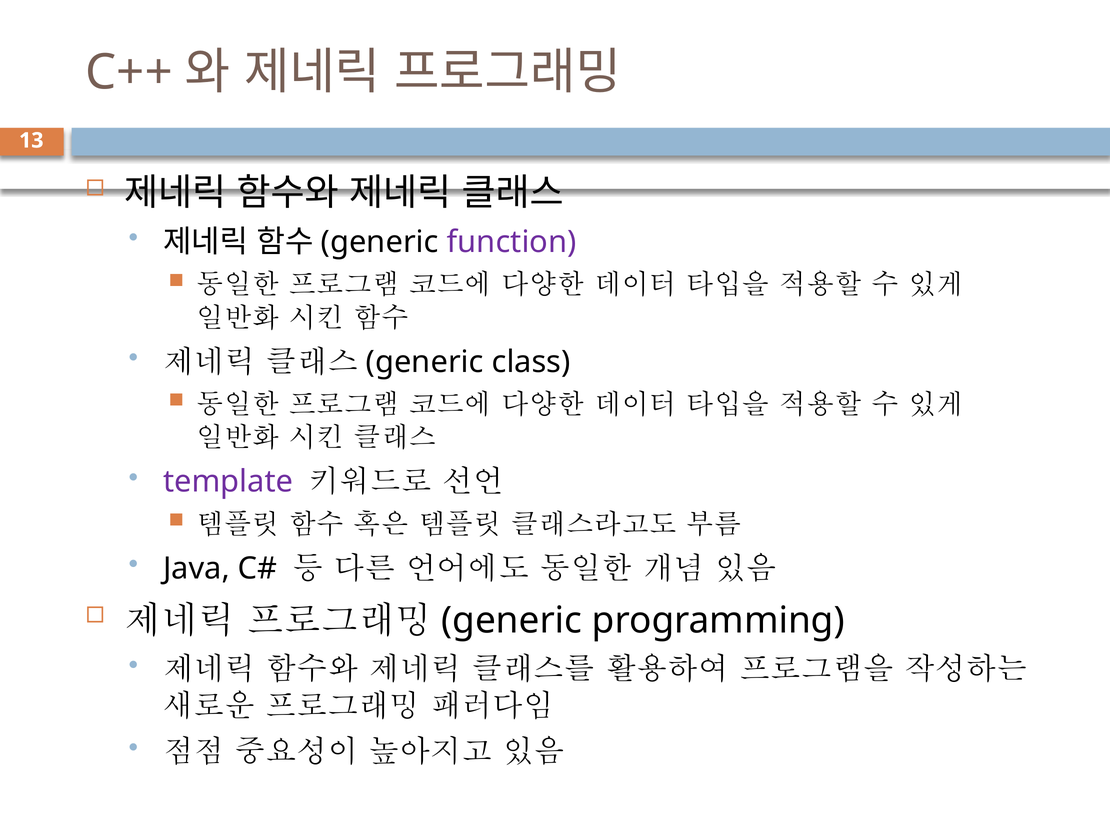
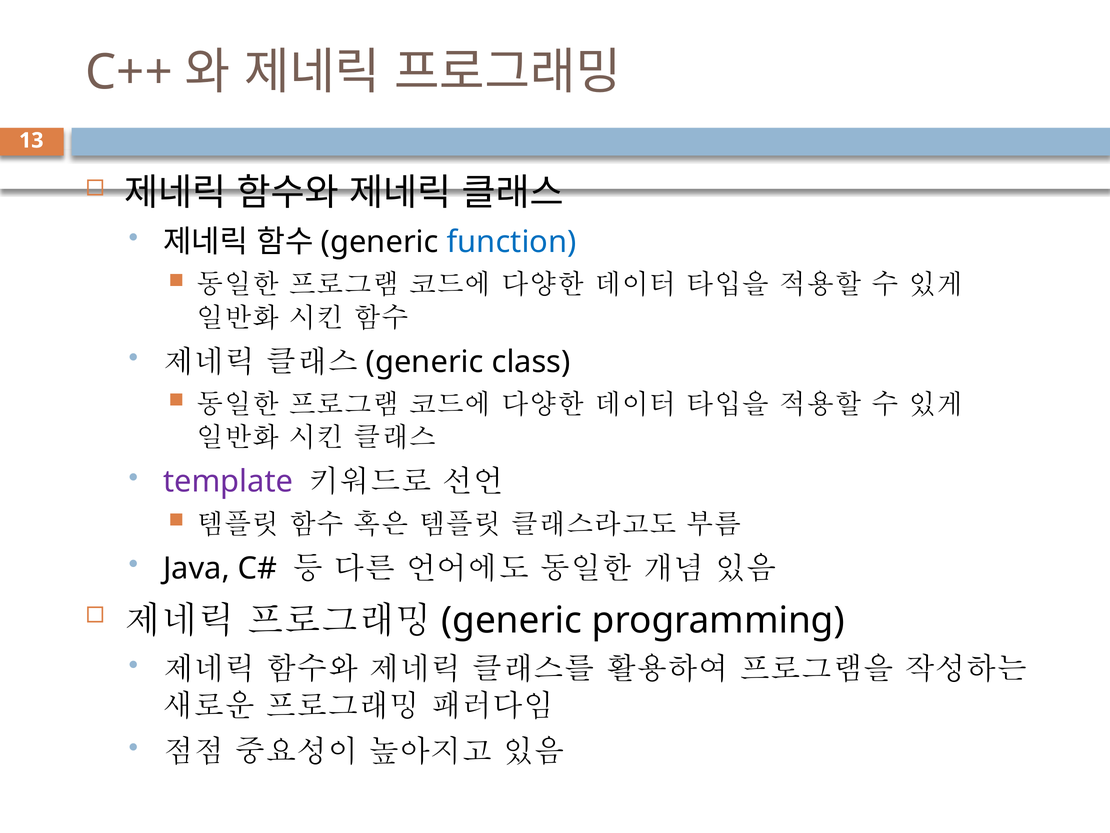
function colour: purple -> blue (512, 242)
